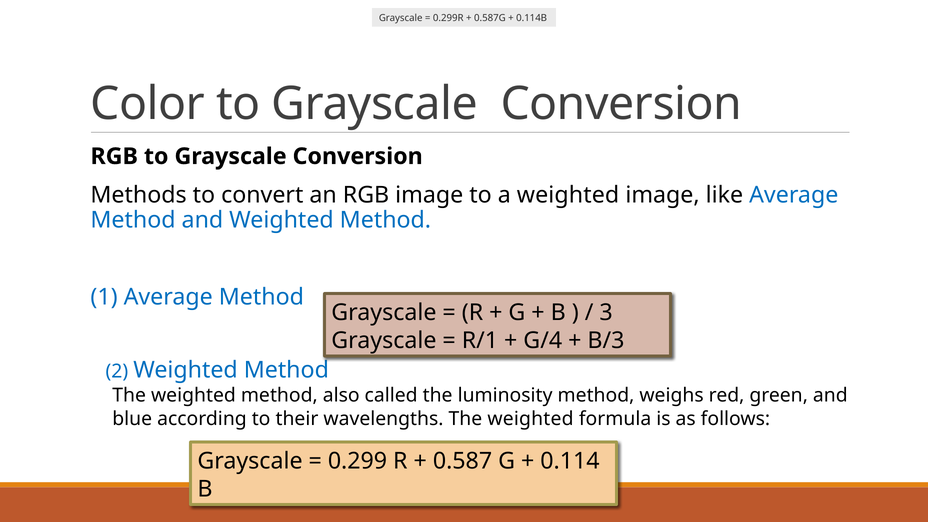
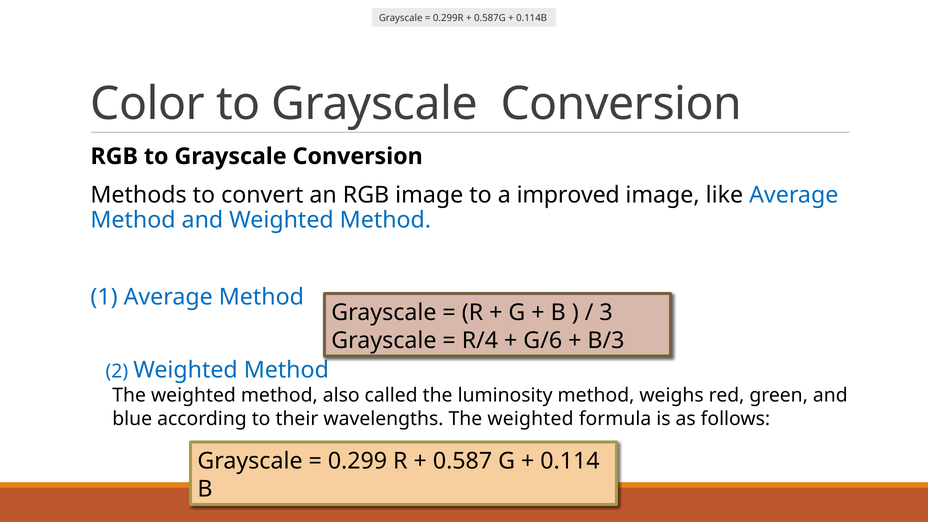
a weighted: weighted -> improved (568, 195)
R/1: R/1 -> R/4 (480, 340)
G/4: G/4 -> G/6 (543, 340)
